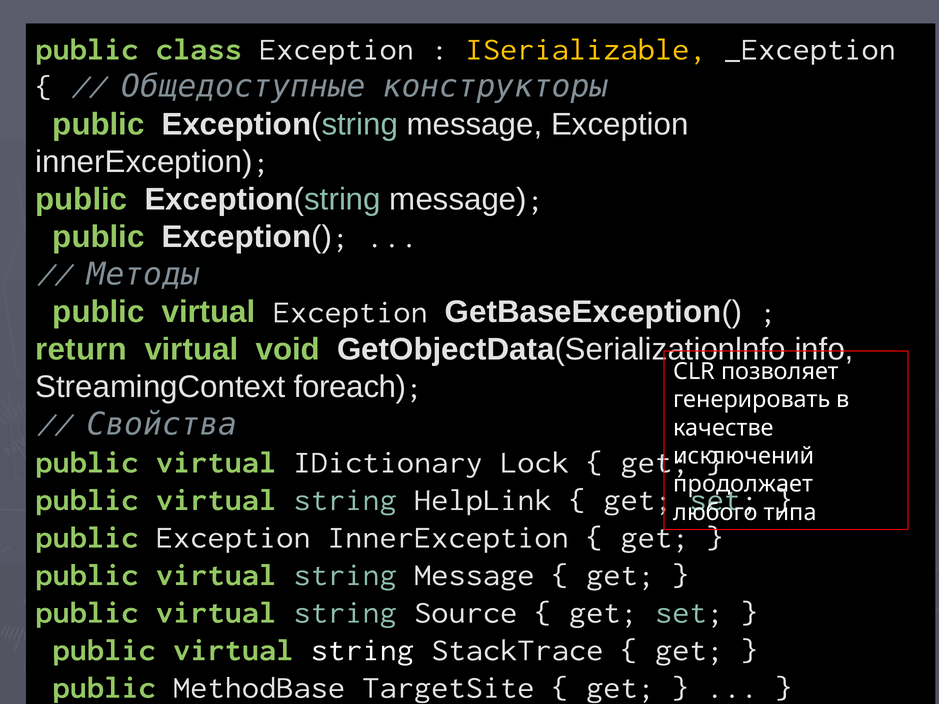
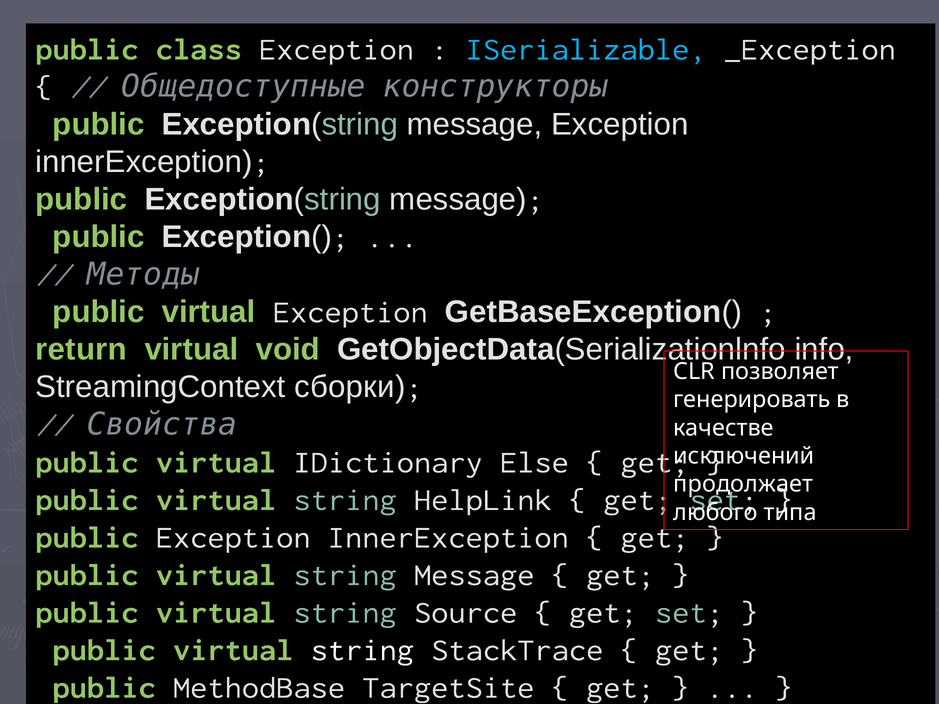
ISerializable colour: yellow -> light blue (586, 49)
foreach: foreach -> сборки (350, 387)
Lock: Lock -> Else (534, 462)
